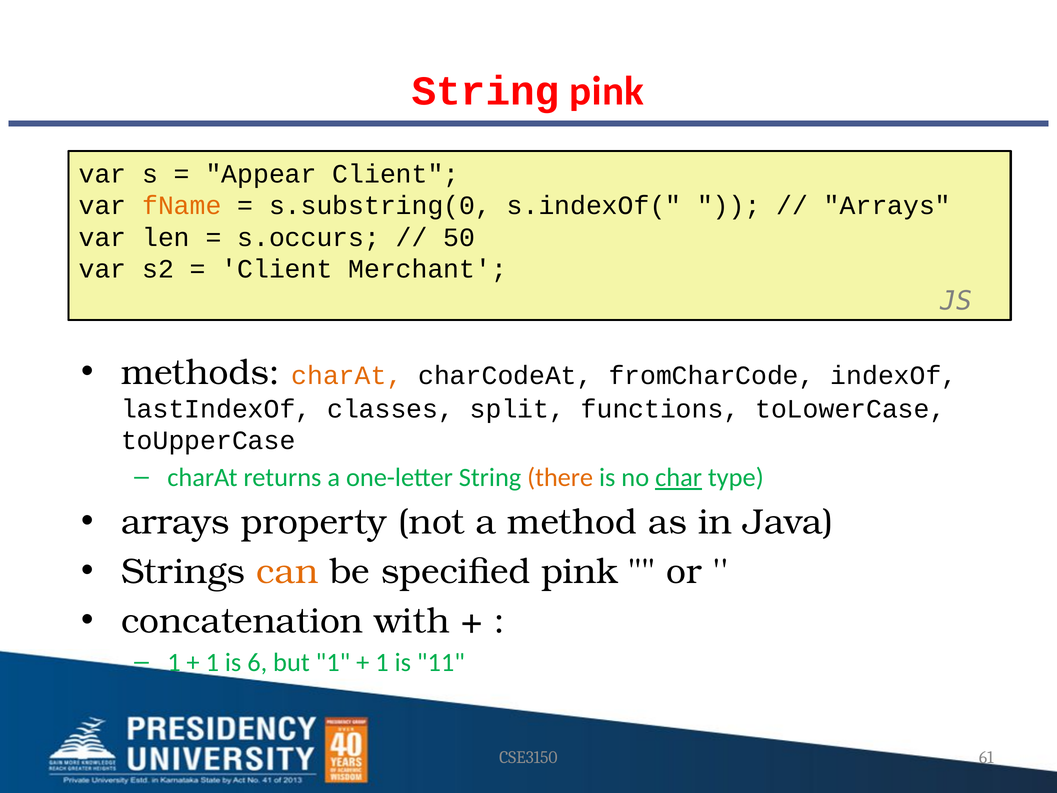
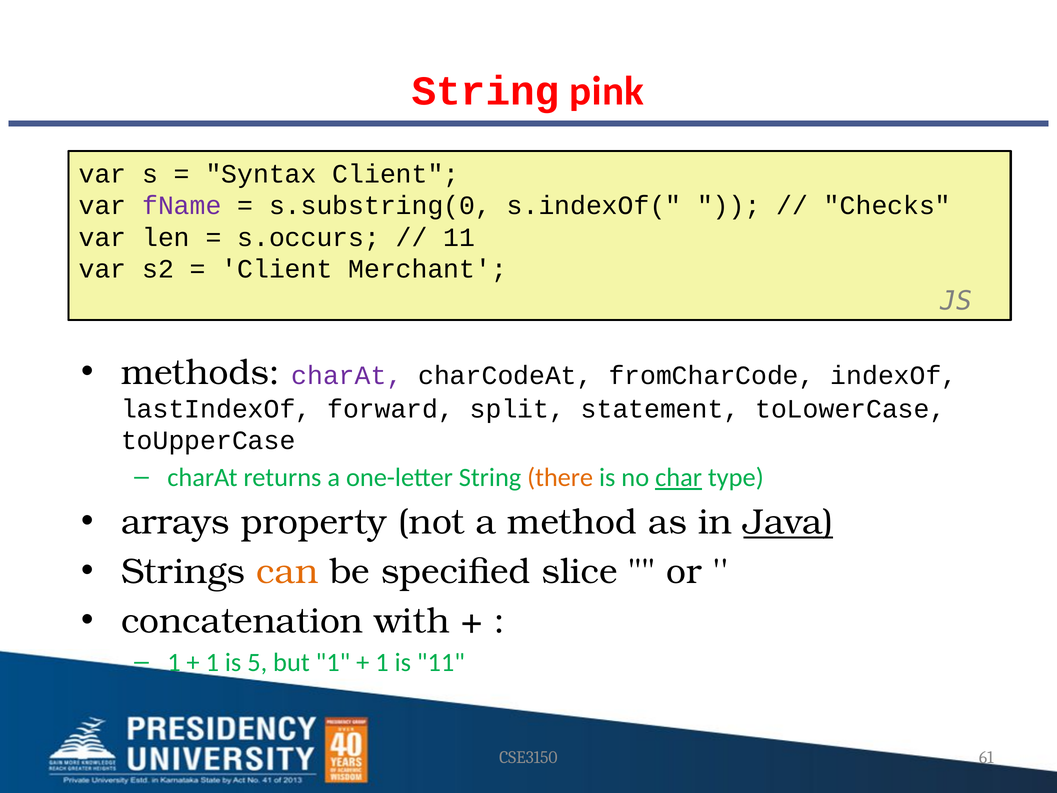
Appear: Appear -> Syntax (261, 174)
fName colour: orange -> purple (182, 206)
Arrays: Arrays -> Checks (887, 206)
50: 50 -> 11 (459, 237)
charAt colour: orange -> purple (347, 375)
classes: classes -> forward (391, 409)
functions: functions -> statement (660, 409)
Java underline: none -> present (788, 522)
specified pink: pink -> slice (580, 571)
6: 6 -> 5 (257, 662)
